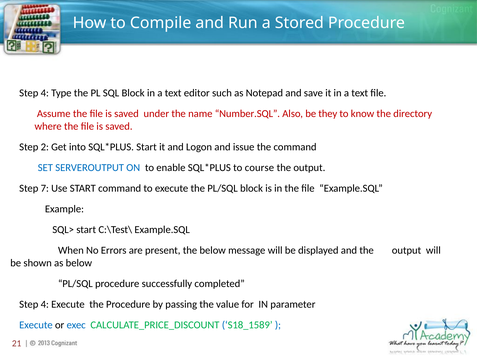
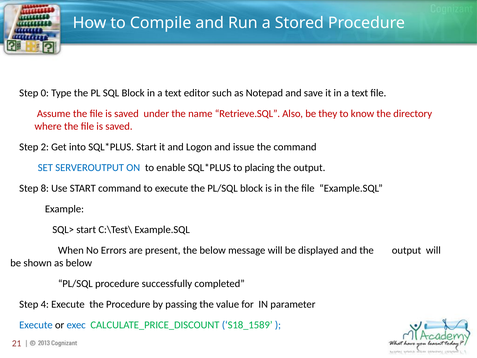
4: 4 -> 0 (45, 93)
Number.SQL: Number.SQL -> Retrieve.SQL (247, 114)
course: course -> placing (260, 168)
7: 7 -> 8 (45, 188)
